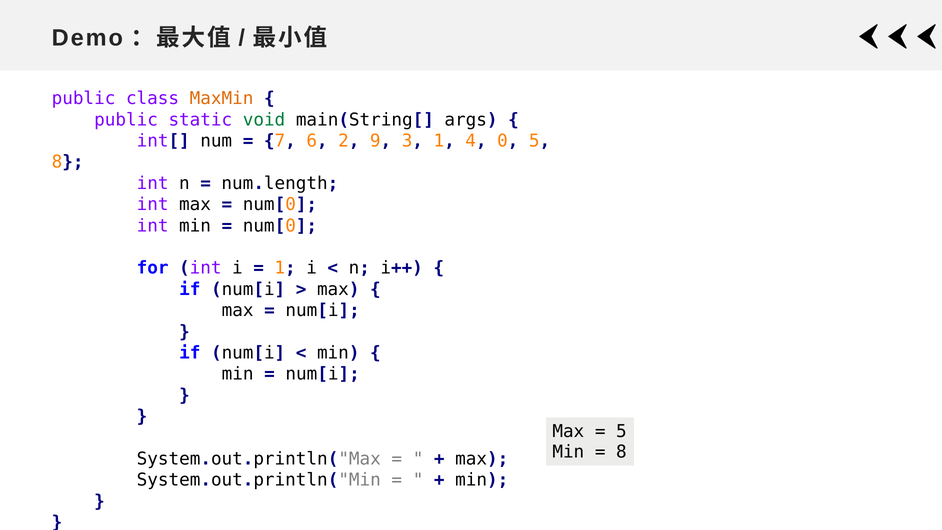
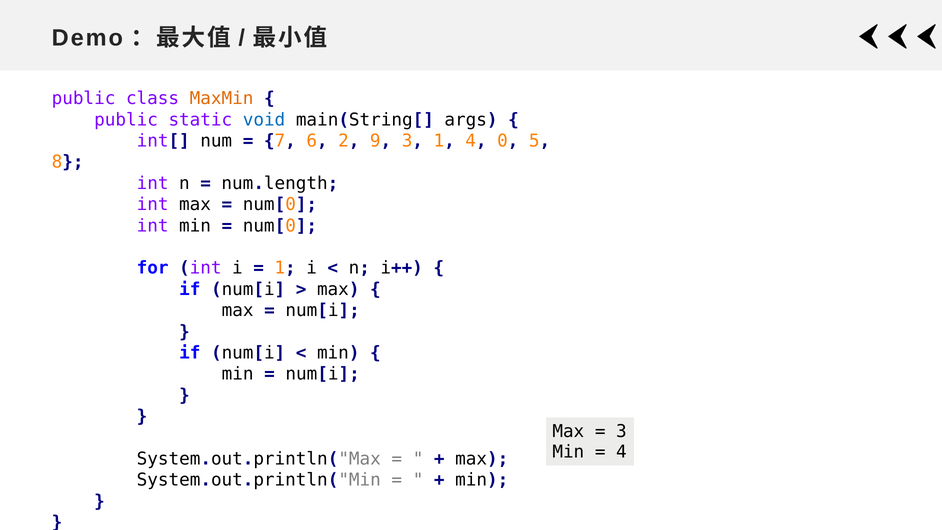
void colour: green -> blue (264, 120)
5: 5 -> 3 (621, 431)
8: 8 -> 4 (621, 452)
